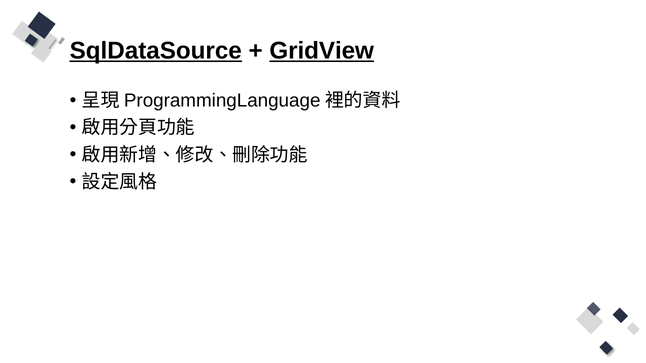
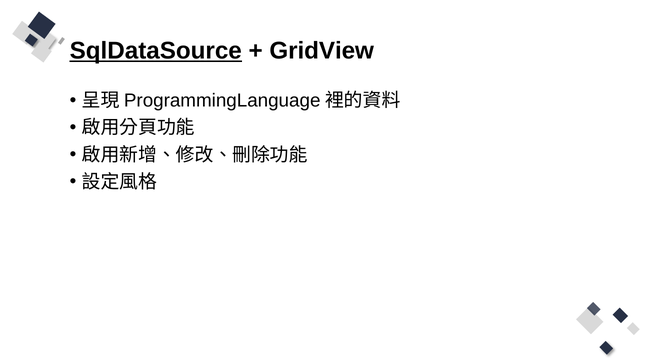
GridView underline: present -> none (322, 51)
